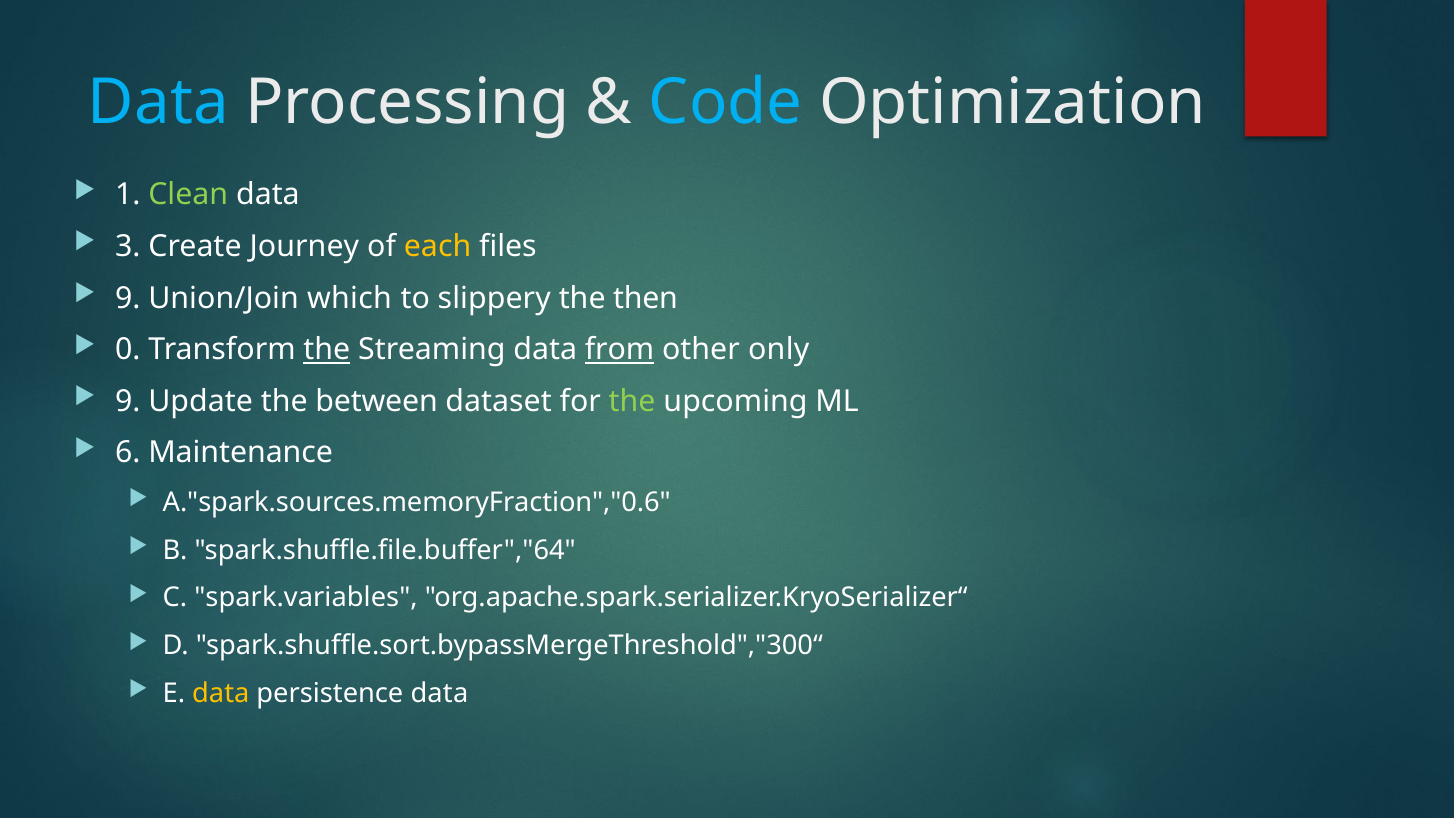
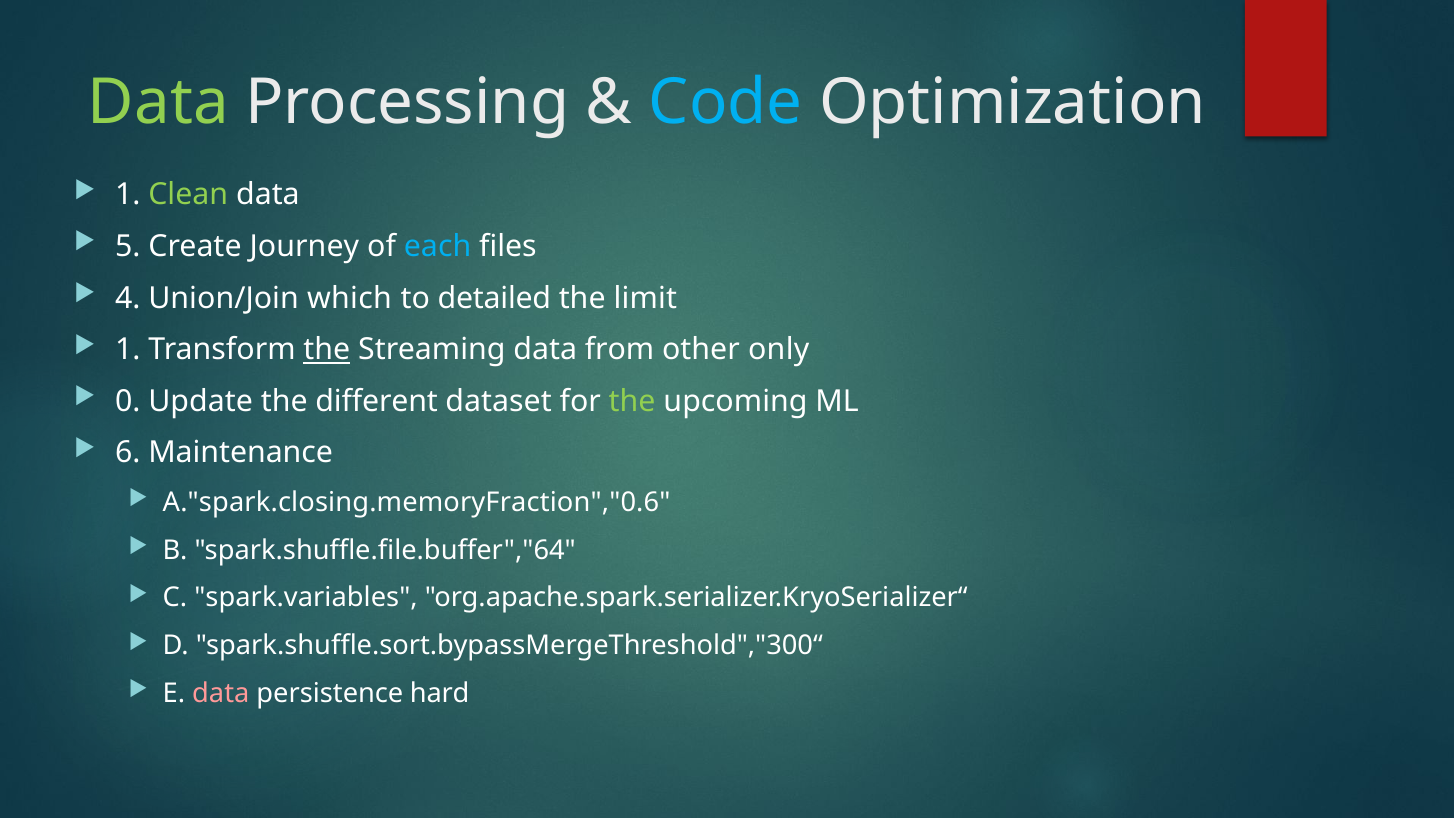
Data colour: light blue -> light green (158, 102)
3: 3 -> 5 (128, 246)
each colour: yellow -> light blue (438, 246)
9: 9 -> 4 (128, 298)
slippery: slippery -> detailed (494, 298)
then: then -> limit (645, 298)
0: 0 -> 1 (128, 350)
from underline: present -> none (620, 350)
9: 9 -> 0 (128, 401)
between: between -> different (377, 401)
A."spark.sources.memoryFraction","0.6: A."spark.sources.memoryFraction","0.6 -> A."spark.closing.memoryFraction","0.6 (417, 502)
data colour: yellow -> pink (221, 694)
persistence data: data -> hard (440, 694)
